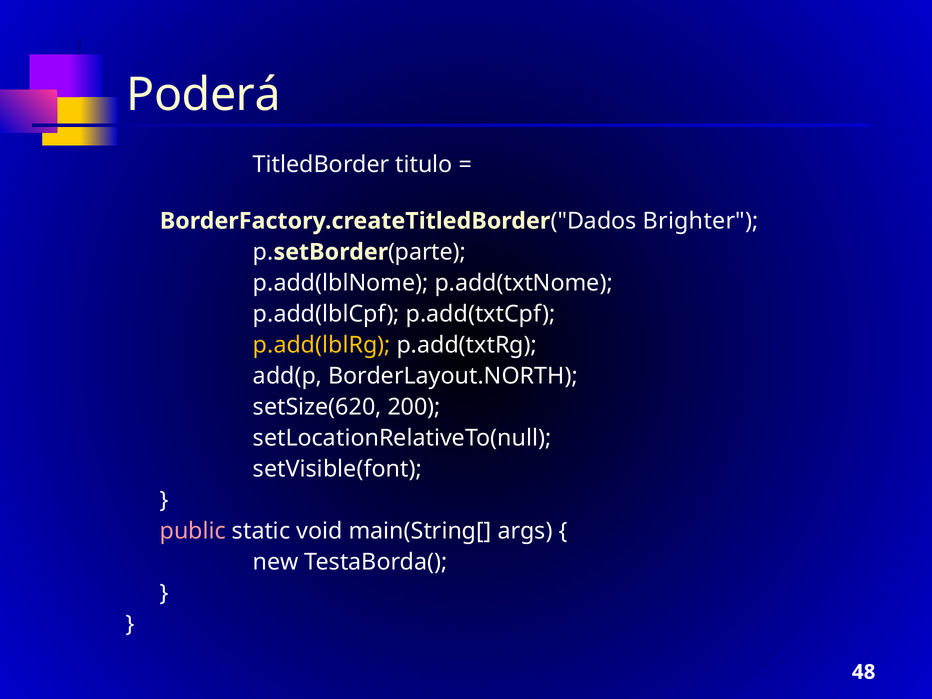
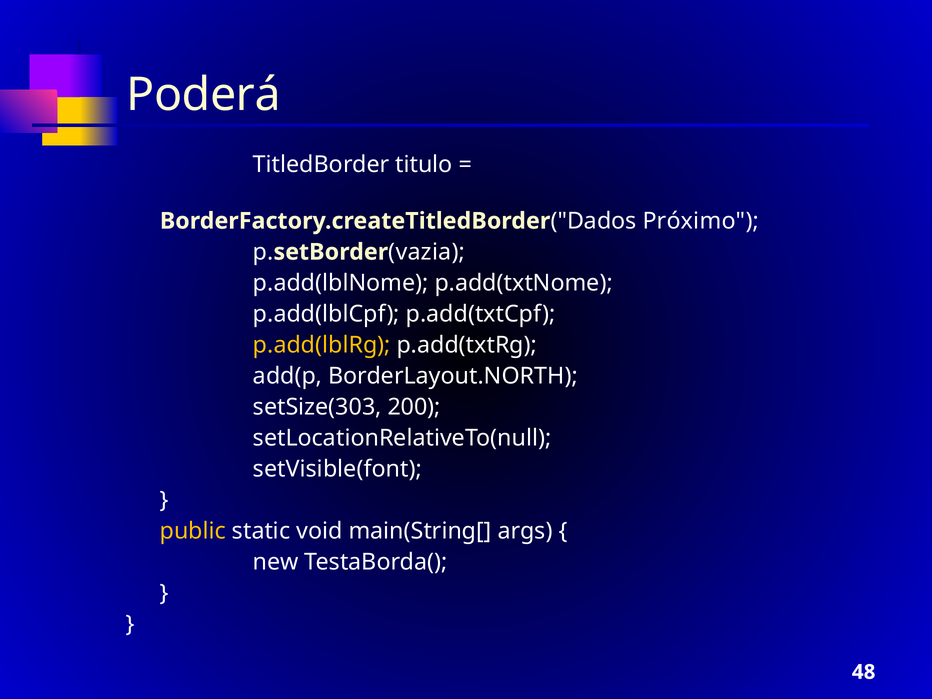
Brighter: Brighter -> Próximo (701, 221)
parte: parte -> vazia (427, 252)
setSize(620: setSize(620 -> setSize(303 (317, 407)
public colour: pink -> yellow (193, 531)
